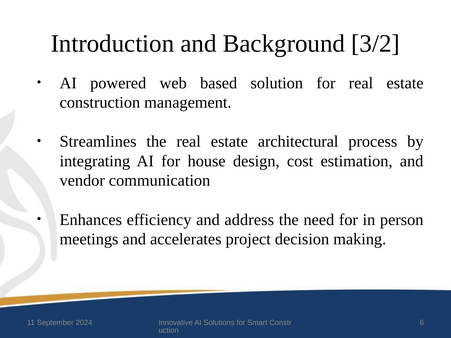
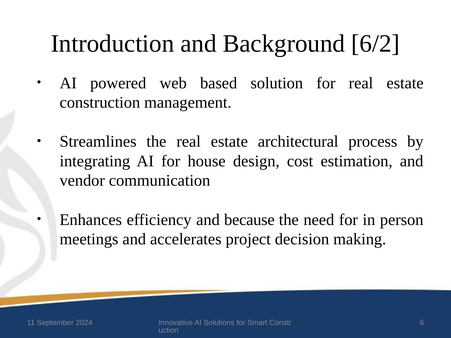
3/2: 3/2 -> 6/2 (376, 43)
address: address -> because (249, 220)
